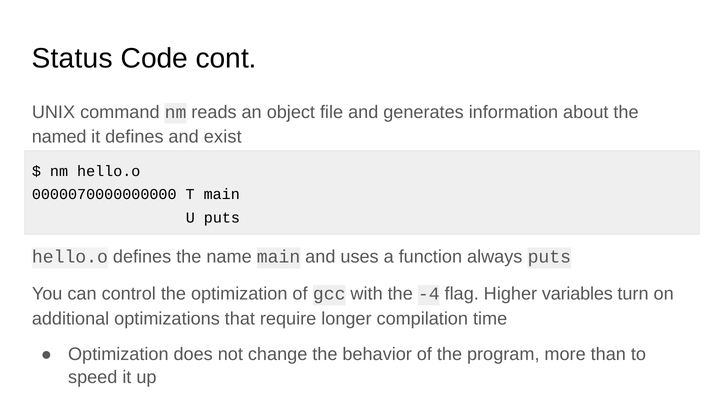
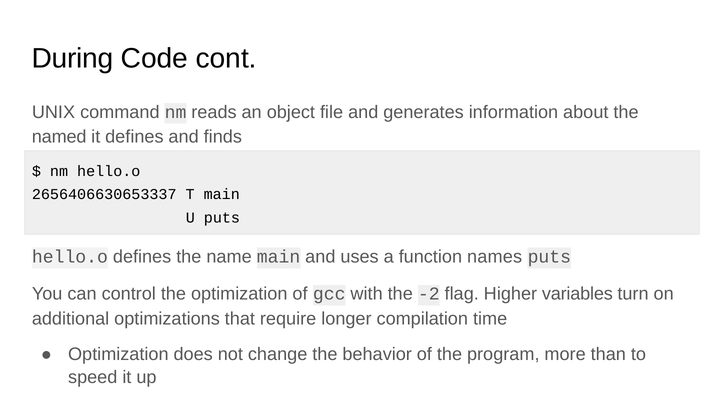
Status: Status -> During (73, 59)
exist: exist -> finds (223, 137)
0000070000000000: 0000070000000000 -> 2656406630653337 (104, 195)
always: always -> names (495, 257)
-4: -4 -> -2 (429, 294)
